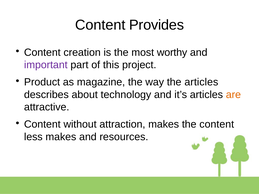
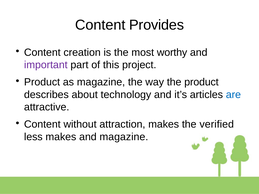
the articles: articles -> product (201, 82)
are colour: orange -> blue (233, 95)
the content: content -> verified (217, 124)
and resources: resources -> magazine (124, 137)
